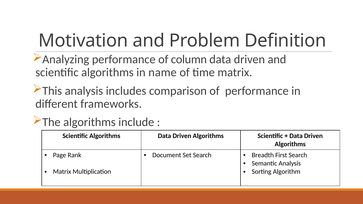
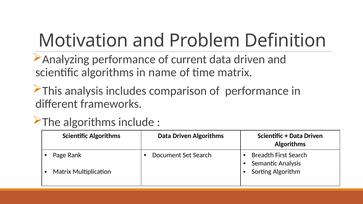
column: column -> current (189, 59)
